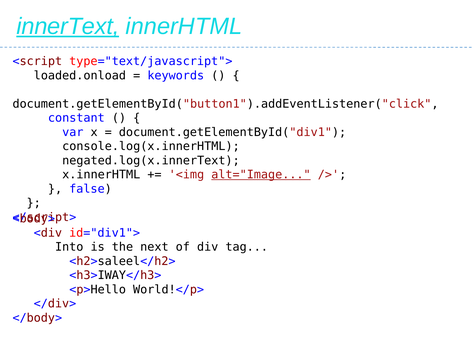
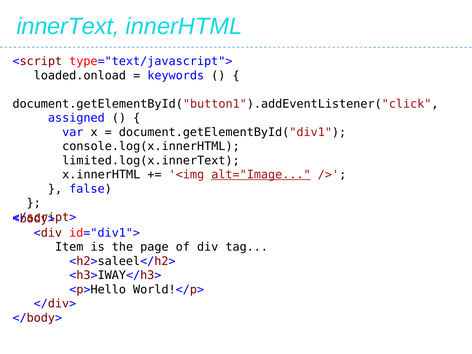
innerText underline: present -> none (68, 26)
constant: constant -> assigned (76, 118)
negated.log(x.innerText: negated.log(x.innerText -> limited.log(x.innerText (151, 160)
Into: Into -> Item (69, 247)
next: next -> page (154, 247)
